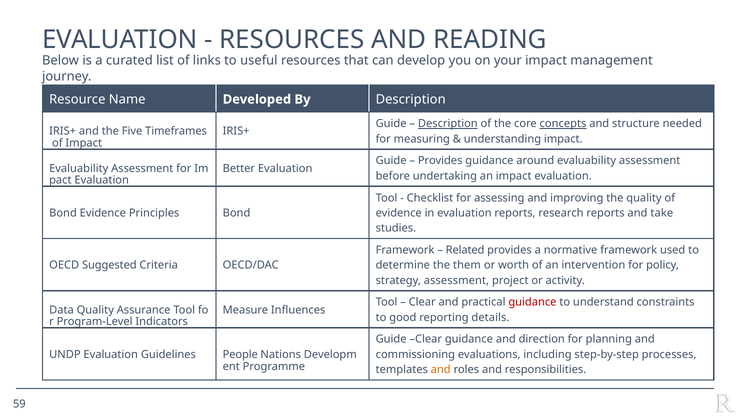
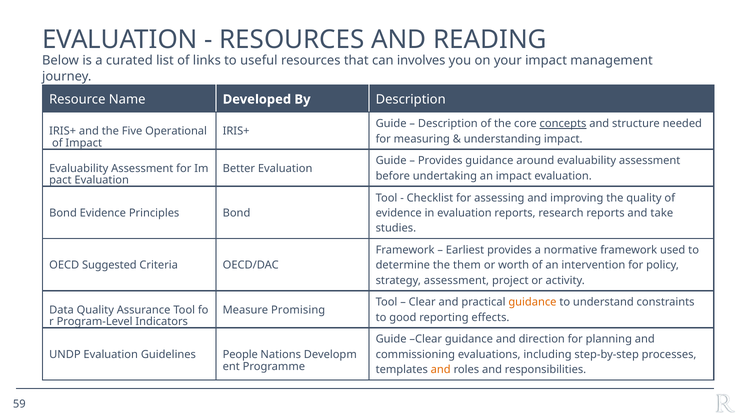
develop: develop -> involves (421, 61)
Description underline: present -> none (448, 124)
Timeframes: Timeframes -> Operational (176, 131)
Related: Related -> Earliest (465, 250)
guidance colour: red -> orange (532, 302)
Influences: Influences -> Promising (298, 309)
details: details -> effects (490, 317)
